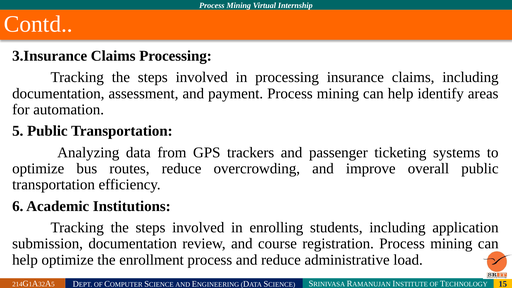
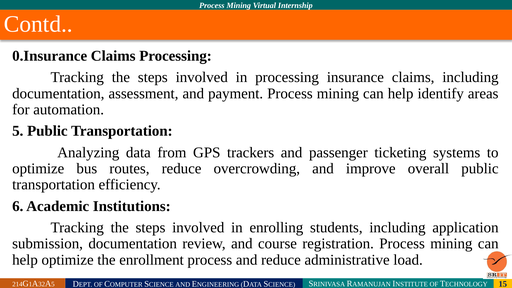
3.Insurance: 3.Insurance -> 0.Insurance (50, 56)
